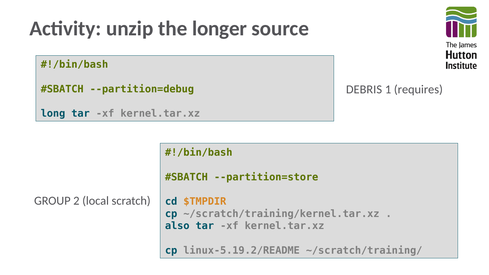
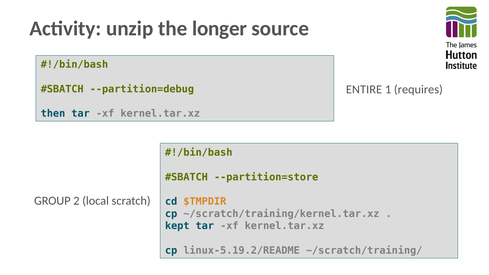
DEBRIS: DEBRIS -> ENTIRE (364, 89)
long: long -> then (53, 113)
also: also -> kept (177, 226)
